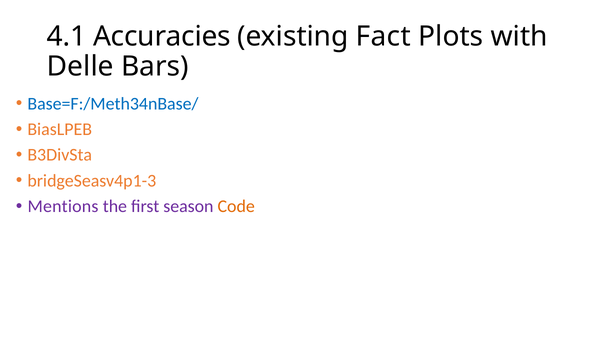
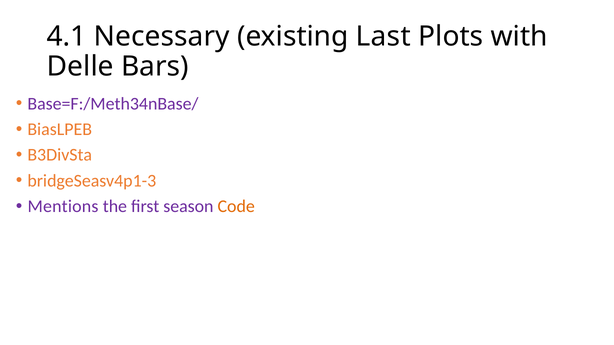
Accuracies: Accuracies -> Necessary (162, 36)
Fact: Fact -> Last (383, 36)
Base=F:/Meth34nBase/ colour: blue -> purple (113, 104)
